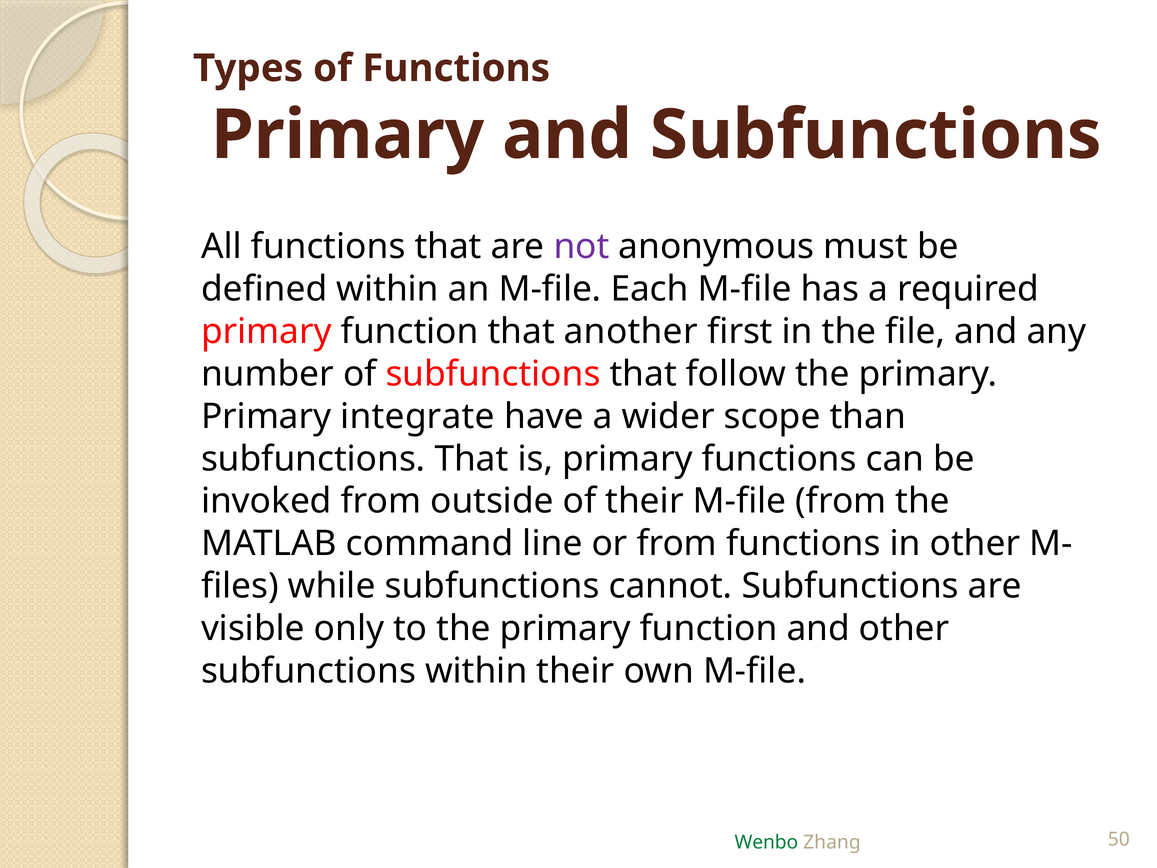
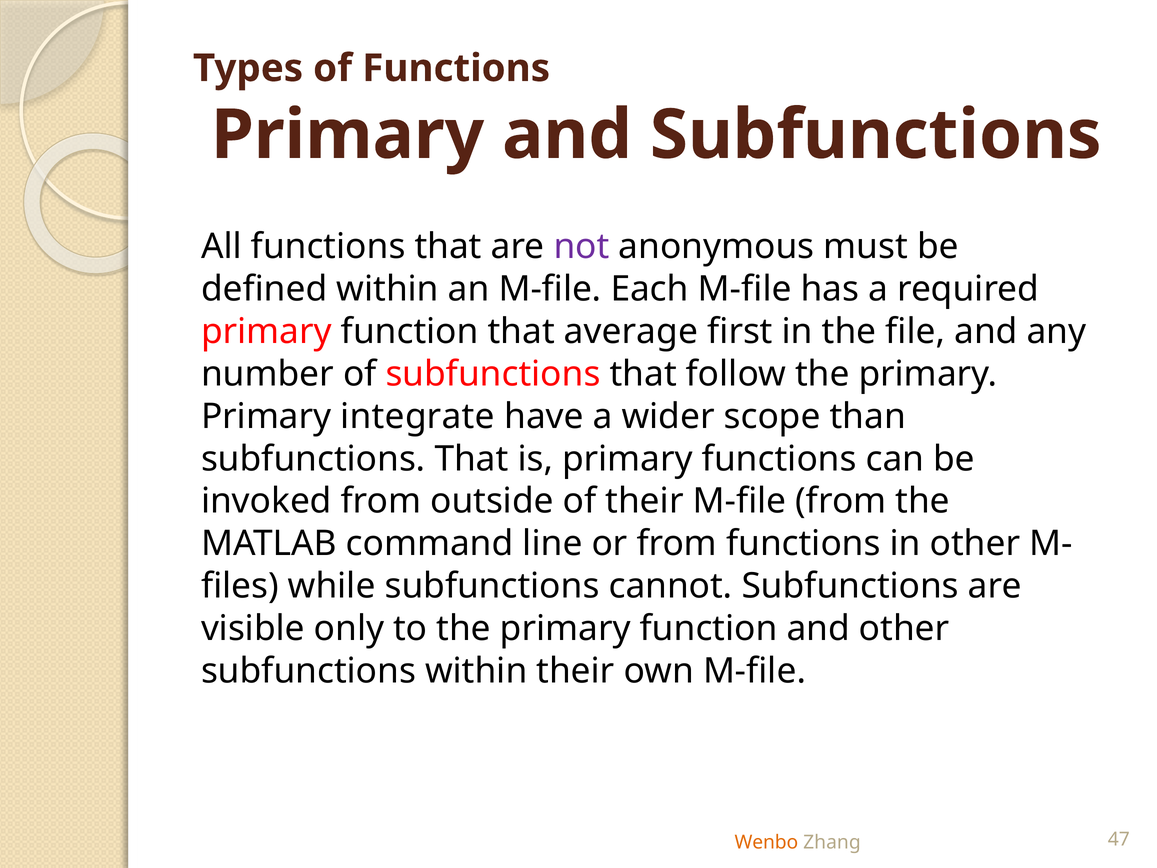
another: another -> average (631, 332)
Wenbo colour: green -> orange (766, 842)
50: 50 -> 47 (1119, 839)
